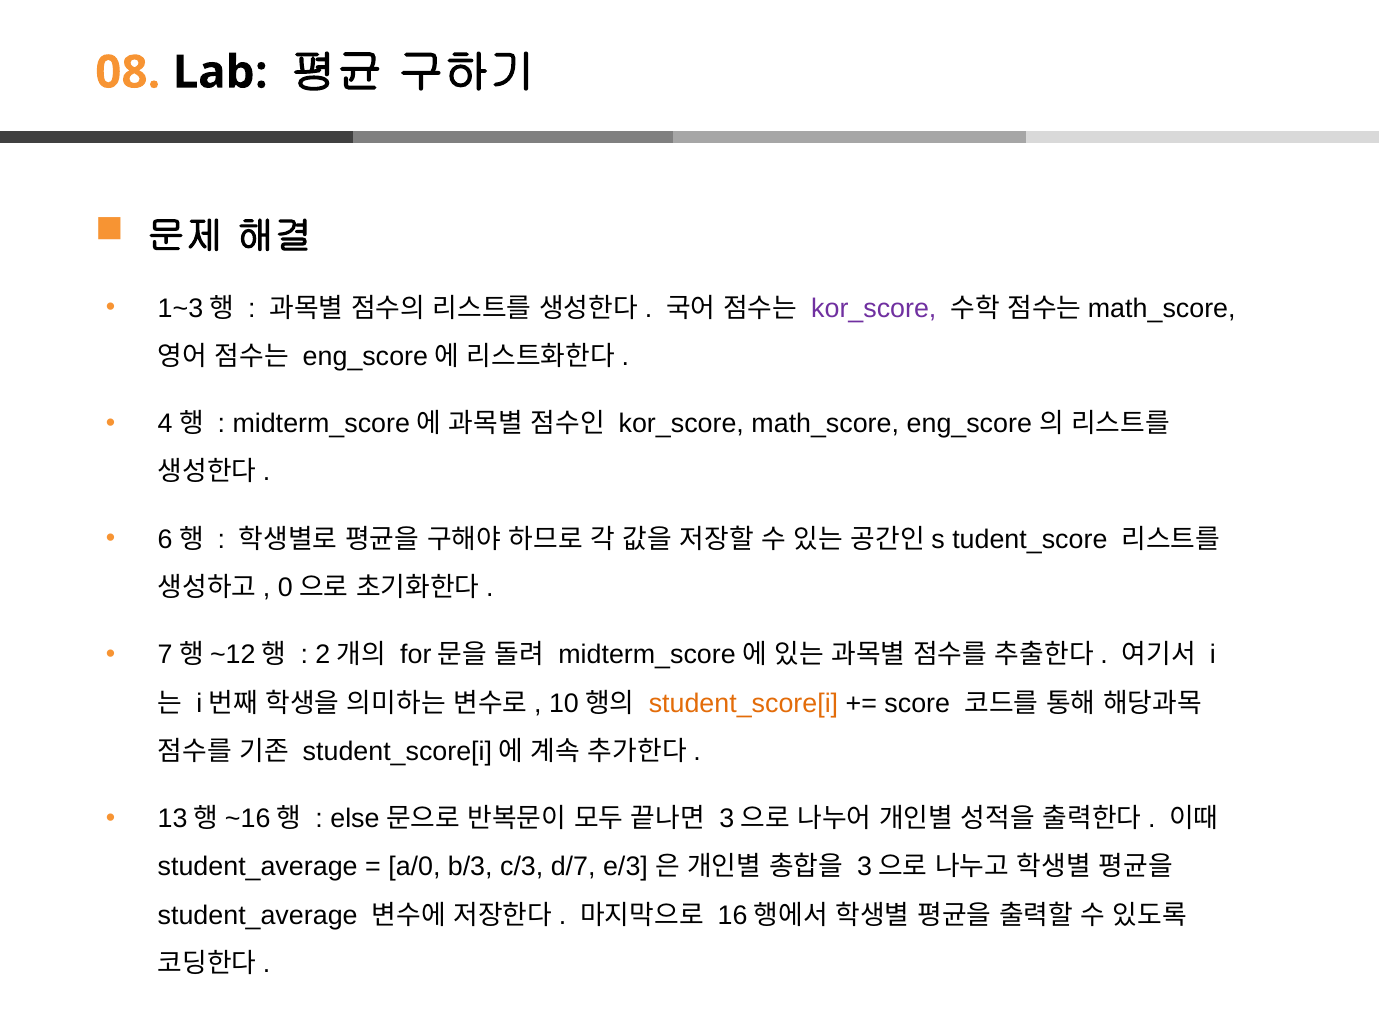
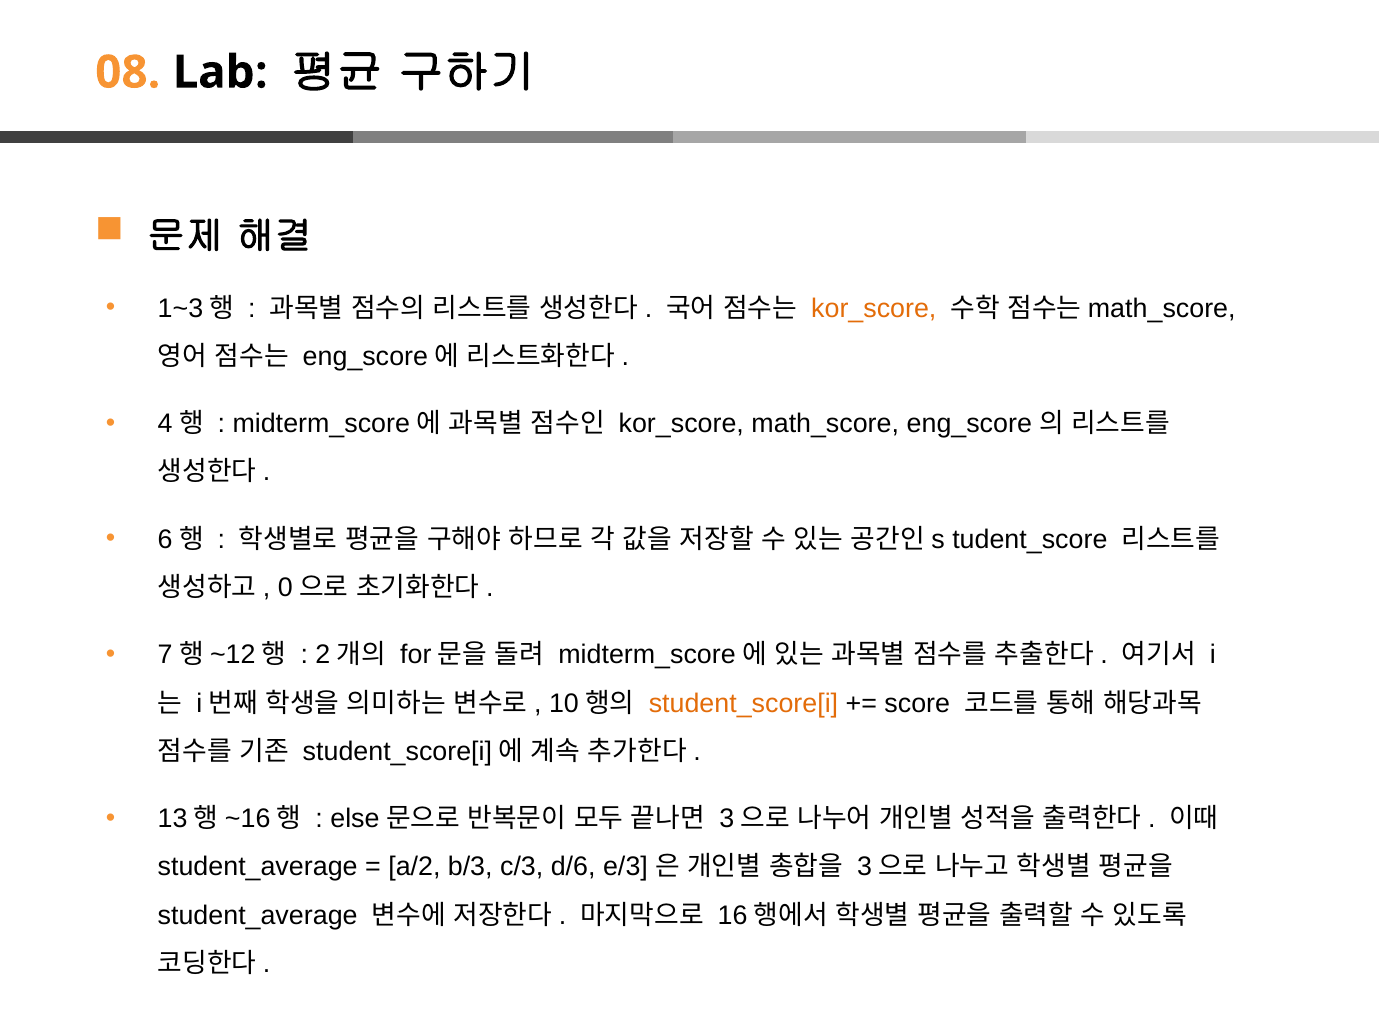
kor_score colour: purple -> orange (874, 308)
a/0: a/0 -> a/2 (414, 867)
d/7: d/7 -> d/6 (573, 867)
